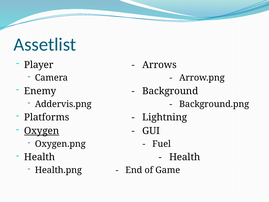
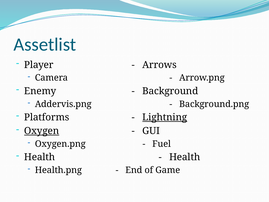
Lightning underline: none -> present (165, 117)
